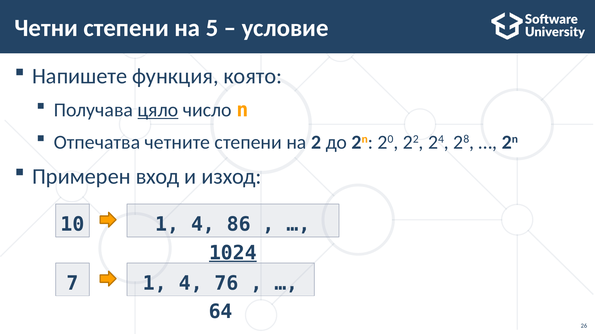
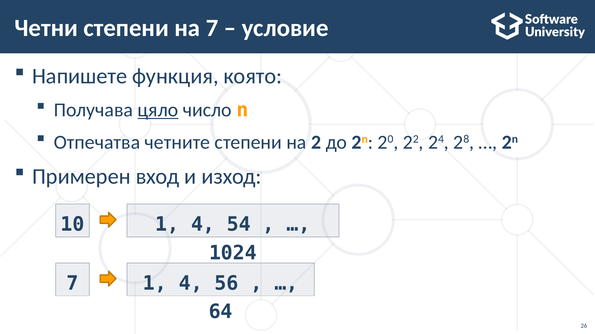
на 5: 5 -> 7 (212, 28)
86: 86 -> 54 (239, 225)
1024 underline: present -> none (233, 253)
76: 76 -> 56 (227, 284)
